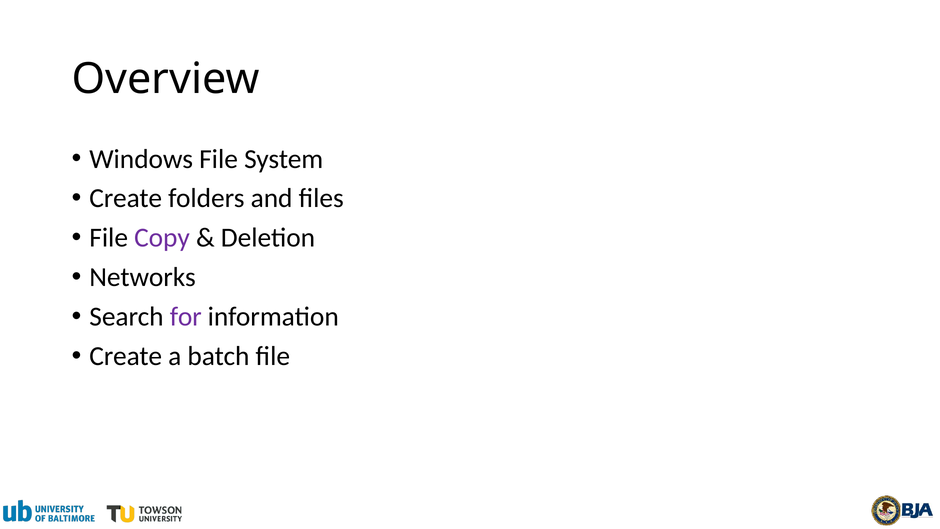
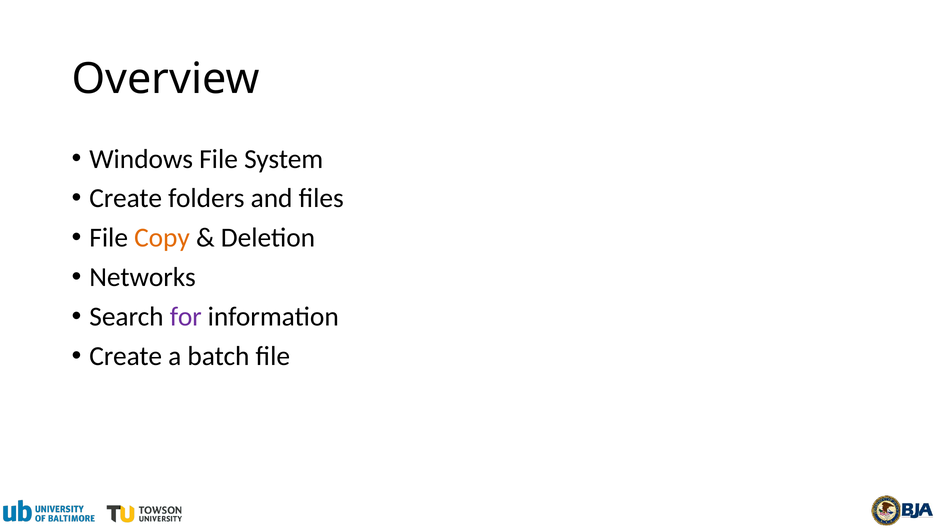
Copy colour: purple -> orange (162, 238)
